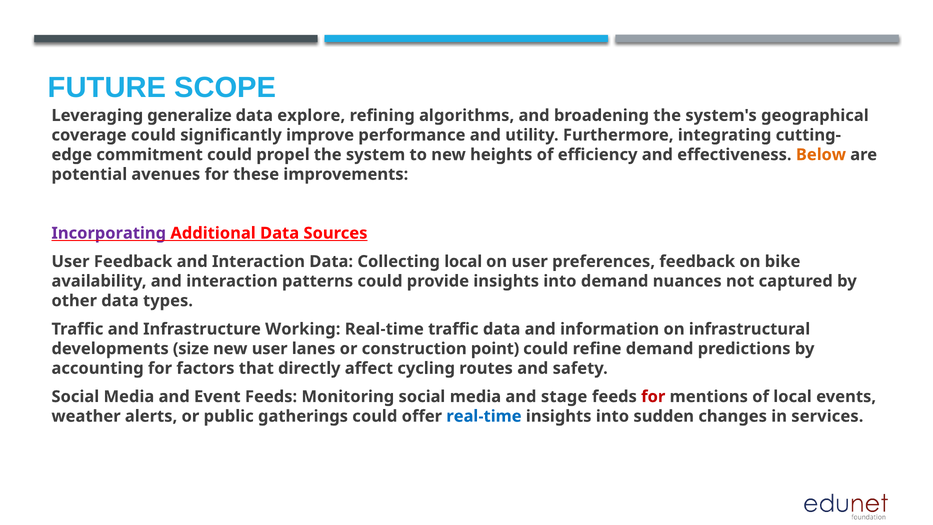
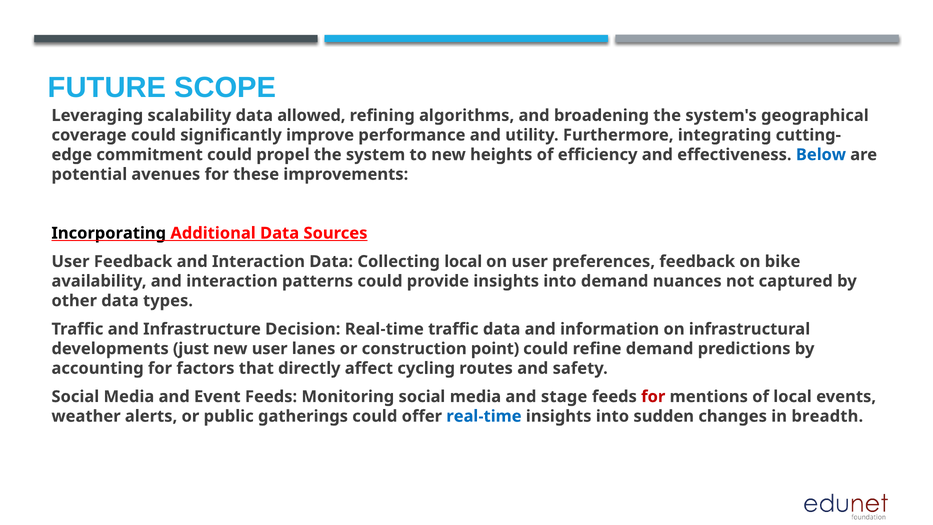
generalize: generalize -> scalability (189, 115)
explore: explore -> allowed (311, 115)
Below colour: orange -> blue (821, 155)
Incorporating colour: purple -> black (109, 233)
Working: Working -> Decision (303, 329)
size: size -> just (191, 349)
services: services -> breadth (827, 416)
